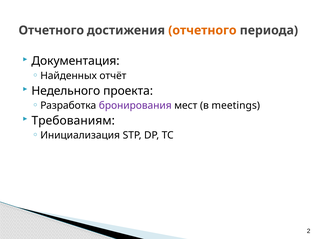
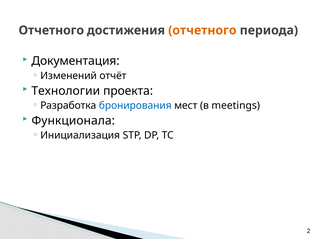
Найденных: Найденных -> Изменений (69, 75)
Недельного: Недельного -> Технологии (66, 91)
бронирования colour: purple -> blue (135, 105)
Требованиям: Требованиям -> Функционала (73, 120)
